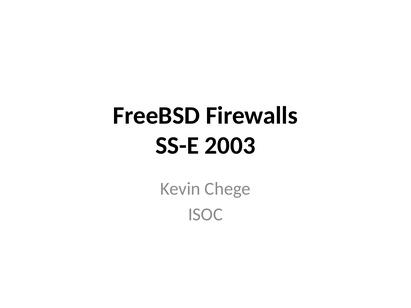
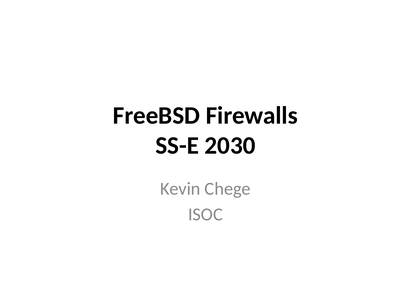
2003: 2003 -> 2030 (230, 146)
